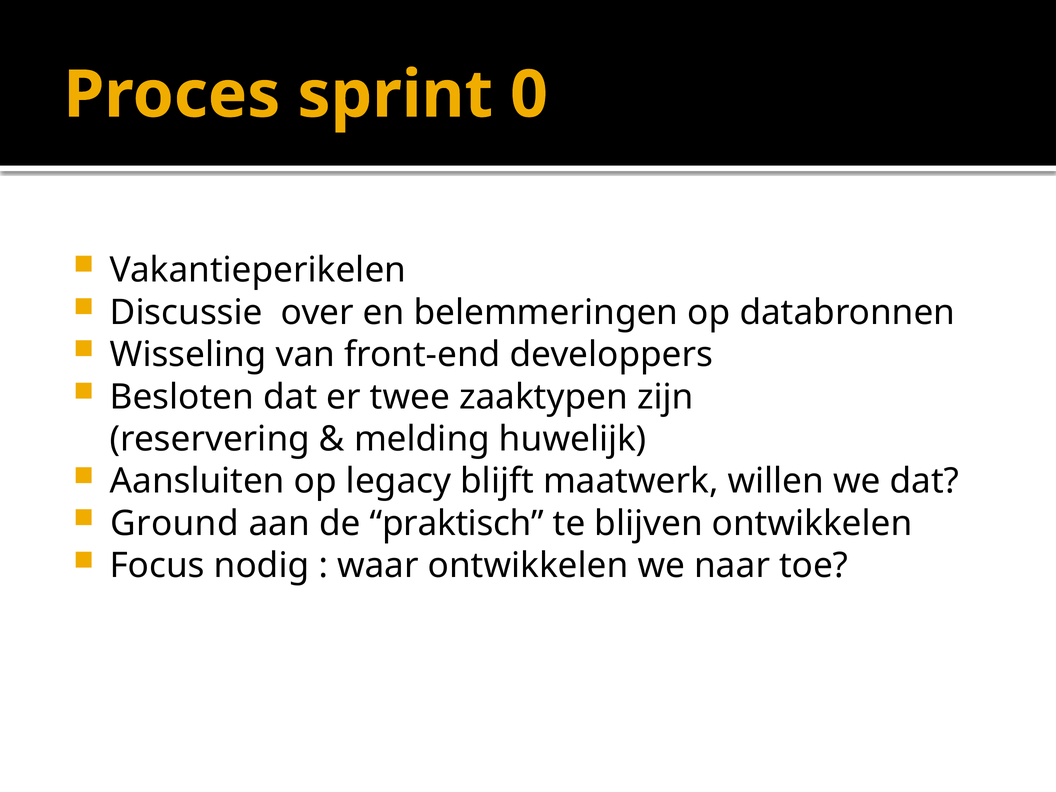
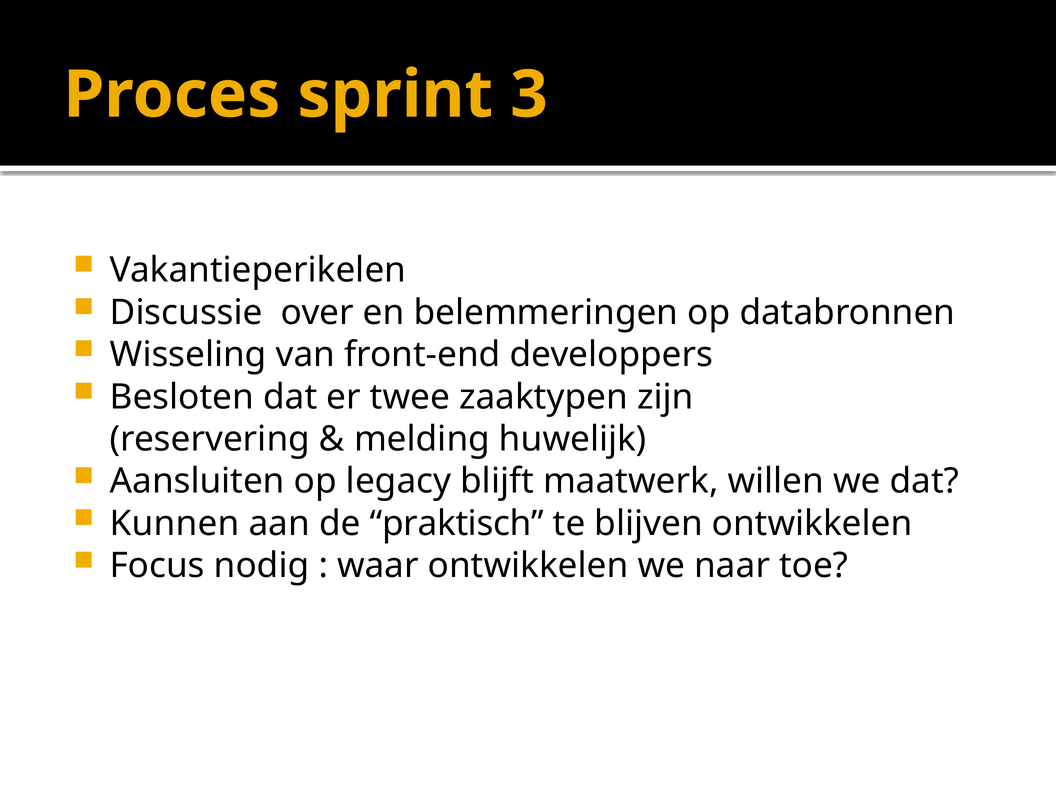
0: 0 -> 3 (529, 95)
Ground: Ground -> Kunnen (175, 524)
